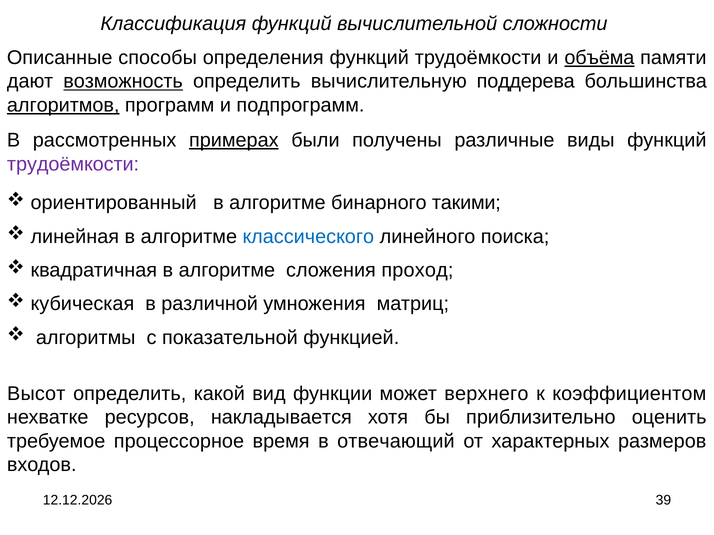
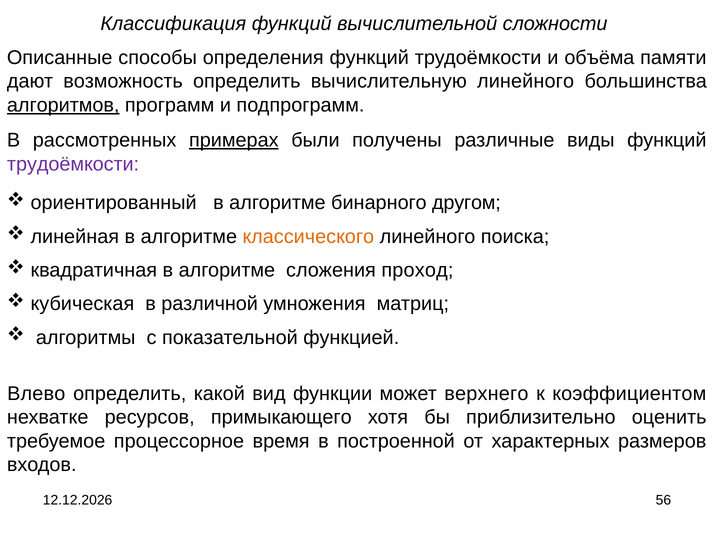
объёма underline: present -> none (599, 58)
возможность underline: present -> none (123, 82)
вычислительную поддерева: поддерева -> линейного (526, 82)
такими: такими -> другом (466, 203)
классического colour: blue -> orange (308, 237)
Высот: Высот -> Влево (36, 394)
накладывается: накладывается -> примыкающего (281, 418)
отвечающий: отвечающий -> построенной (396, 441)
39: 39 -> 56 (663, 501)
